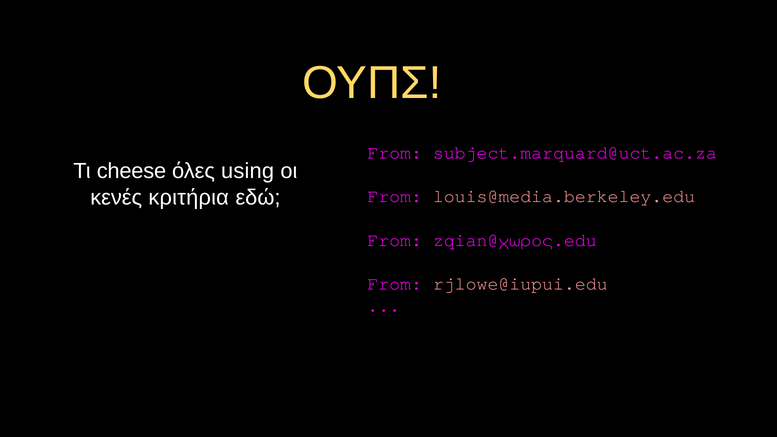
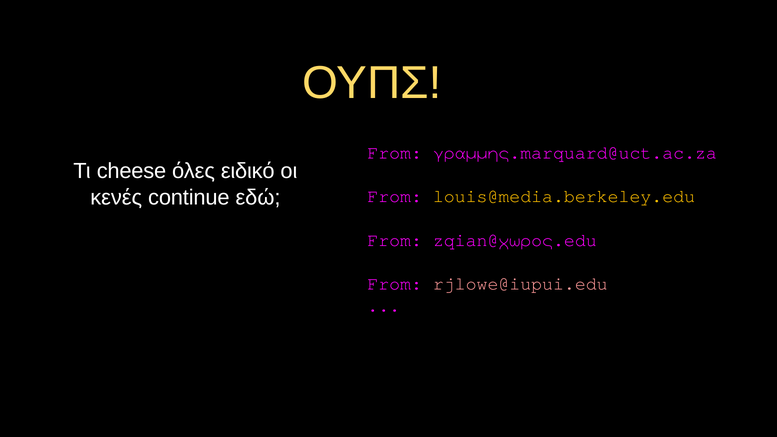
subject.marquard@uct.ac.za: subject.marquard@uct.ac.za -> γραμμής.marquard@uct.ac.za (575, 153)
using: using -> ειδικό (248, 171)
κριτήρια: κριτήρια -> continue (189, 197)
louis@media.berkeley.edu colour: pink -> yellow (564, 196)
